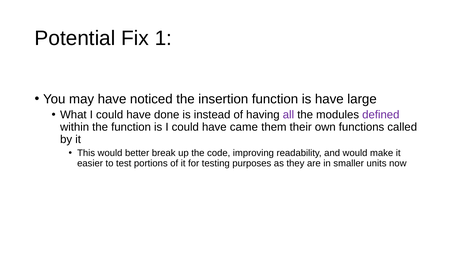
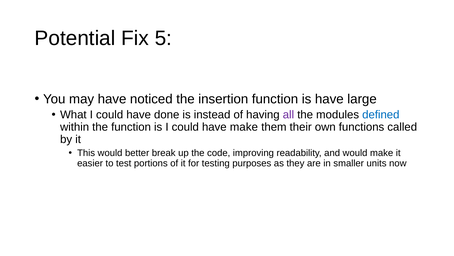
1: 1 -> 5 (163, 38)
defined colour: purple -> blue (381, 115)
have came: came -> make (244, 127)
